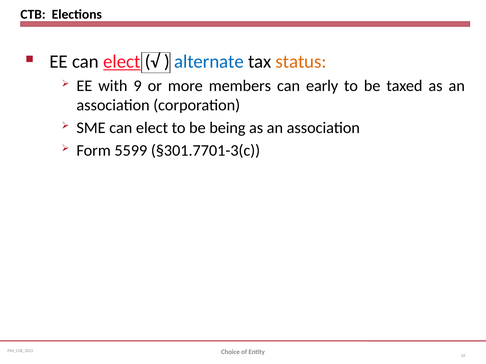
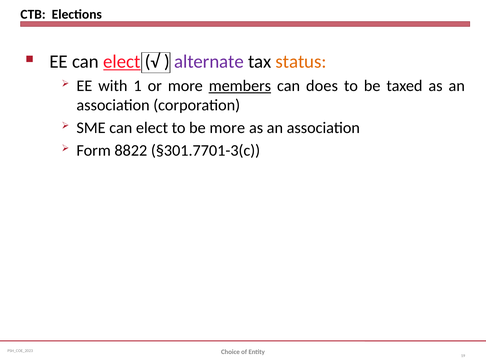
alternate colour: blue -> purple (209, 62)
9: 9 -> 1 (138, 86)
members underline: none -> present (240, 86)
early: early -> does (322, 86)
be being: being -> more (227, 128)
5599: 5599 -> 8822 (131, 151)
